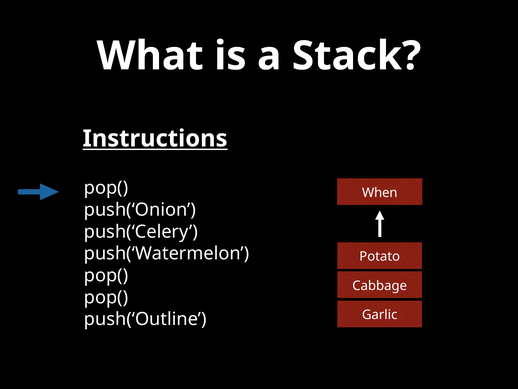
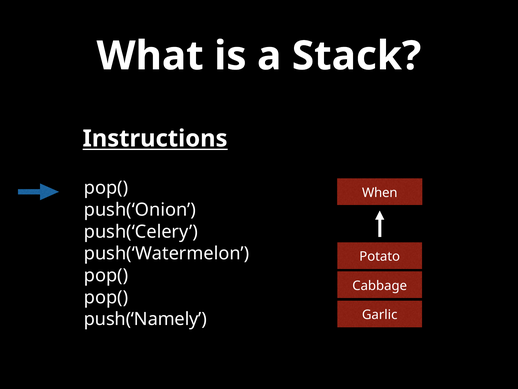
push(‘Outline: push(‘Outline -> push(‘Namely (145, 319)
